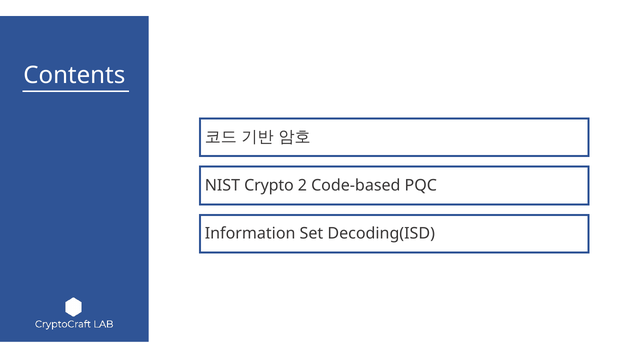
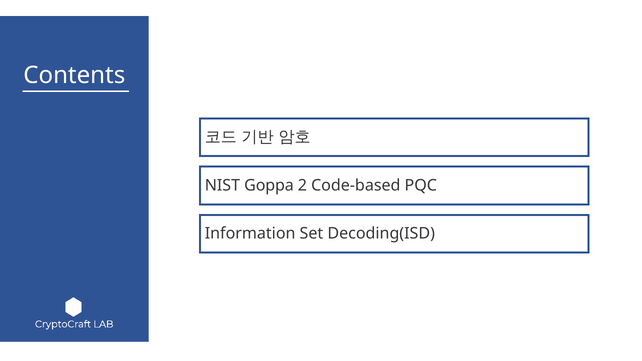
Crypto: Crypto -> Goppa (269, 185)
